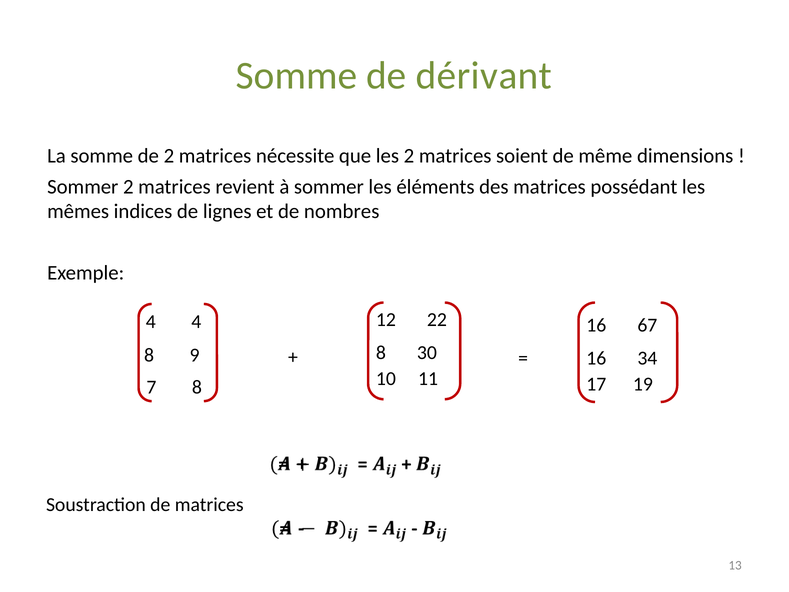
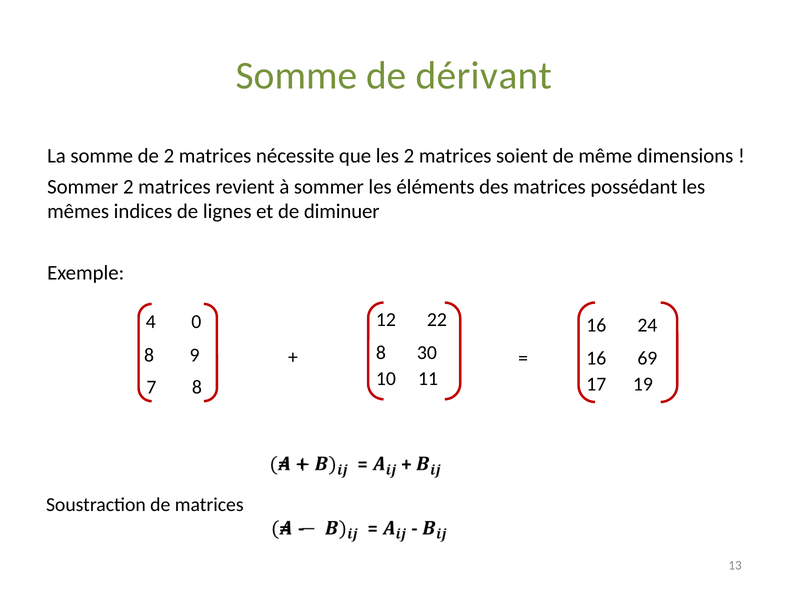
nombres: nombres -> diminuer (342, 212)
4 4: 4 -> 0 (196, 322)
67: 67 -> 24 (647, 325)
34: 34 -> 69 (647, 358)
